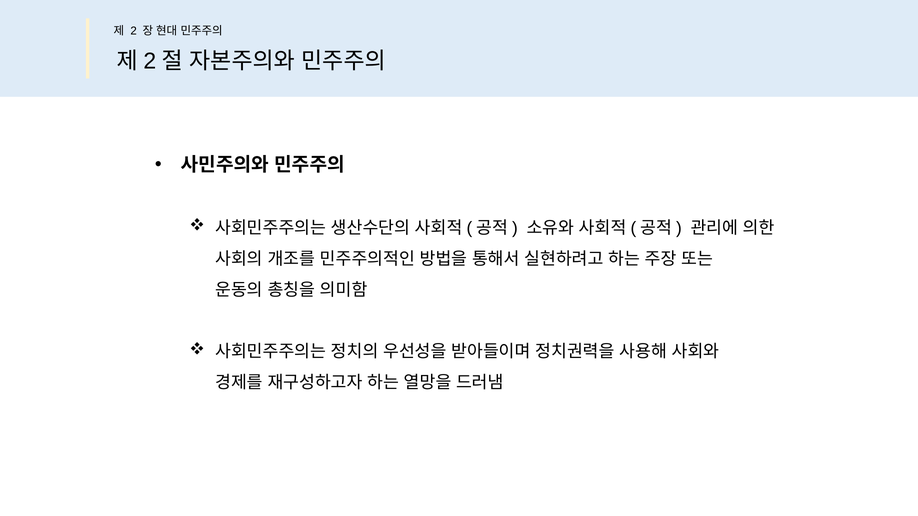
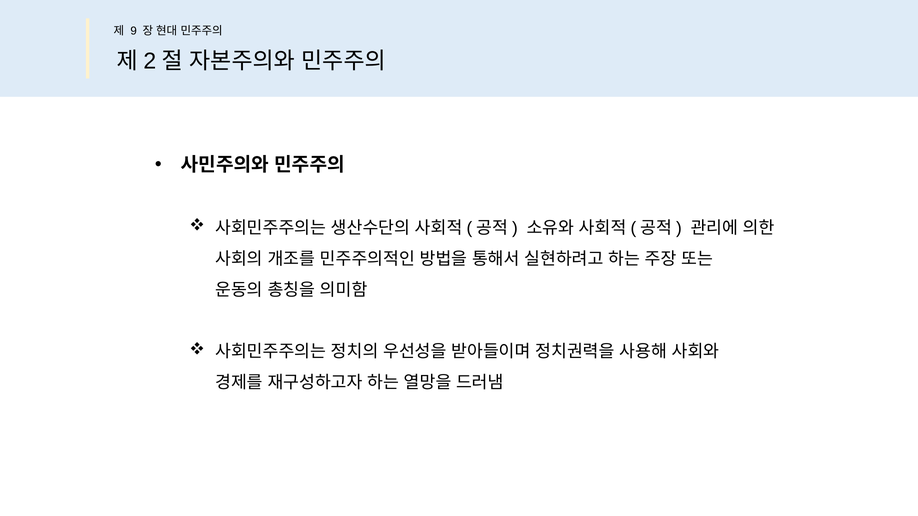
2: 2 -> 9 (134, 31)
